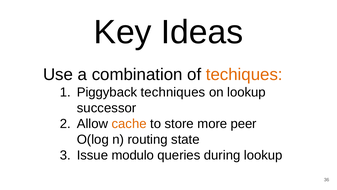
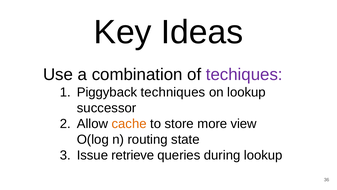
techiques colour: orange -> purple (244, 74)
peer: peer -> view (244, 124)
modulo: modulo -> retrieve (133, 155)
